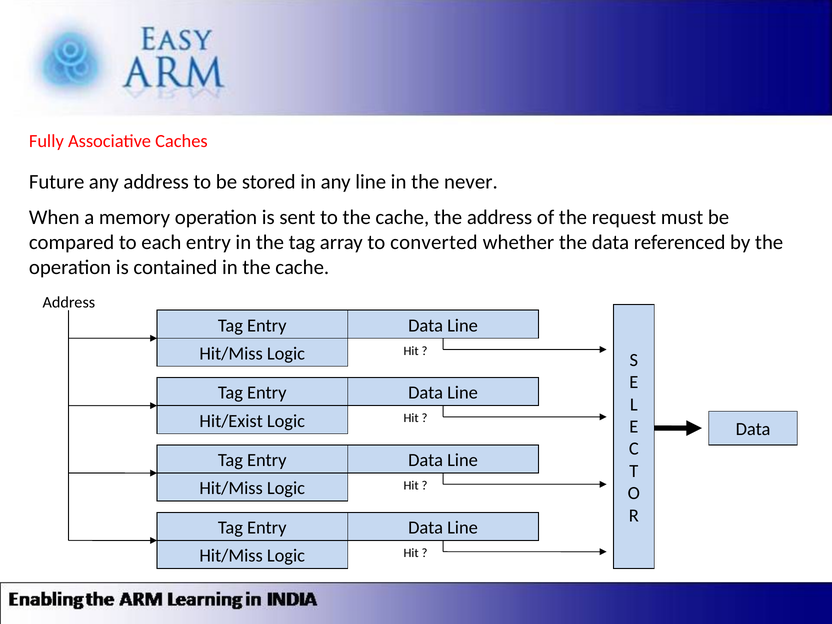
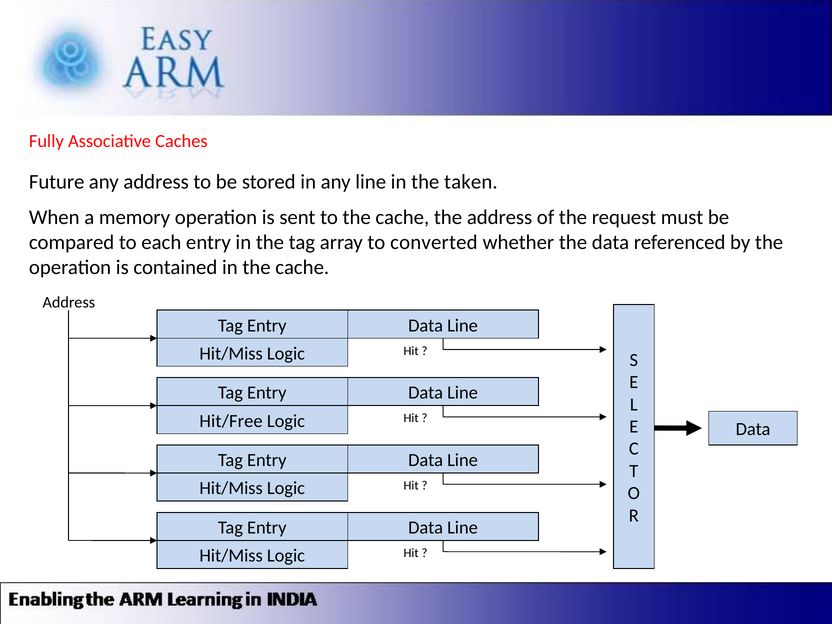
never: never -> taken (471, 182)
Hit/Exist: Hit/Exist -> Hit/Free (231, 421)
